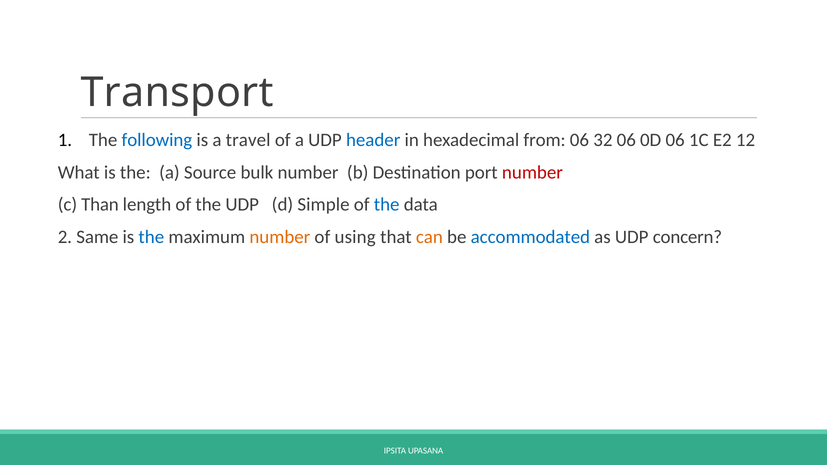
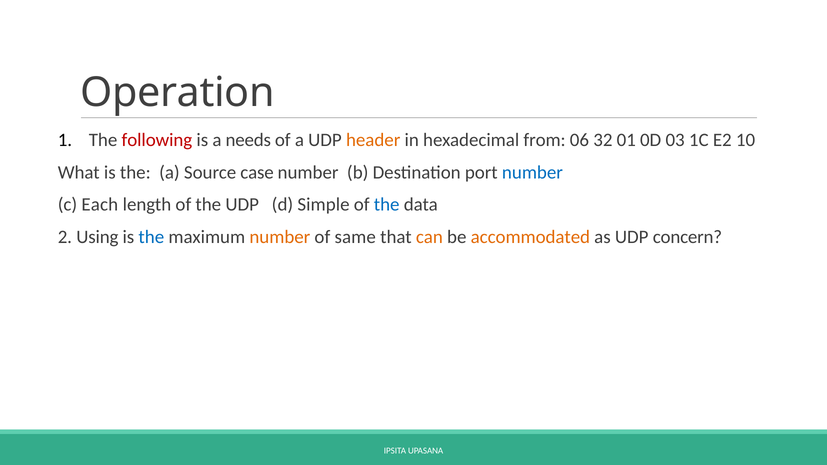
Transport: Transport -> Operation (177, 93)
following colour: blue -> red (157, 140)
travel: travel -> needs (248, 140)
header colour: blue -> orange (373, 140)
32 06: 06 -> 01 (626, 140)
0D 06: 06 -> 03 (675, 140)
12: 12 -> 10 (746, 140)
bulk: bulk -> case (257, 172)
number colour: red -> blue (532, 172)
Than: Than -> Each (100, 205)
Same: Same -> Using (97, 237)
using: using -> same (355, 237)
accommodated colour: blue -> orange (530, 237)
